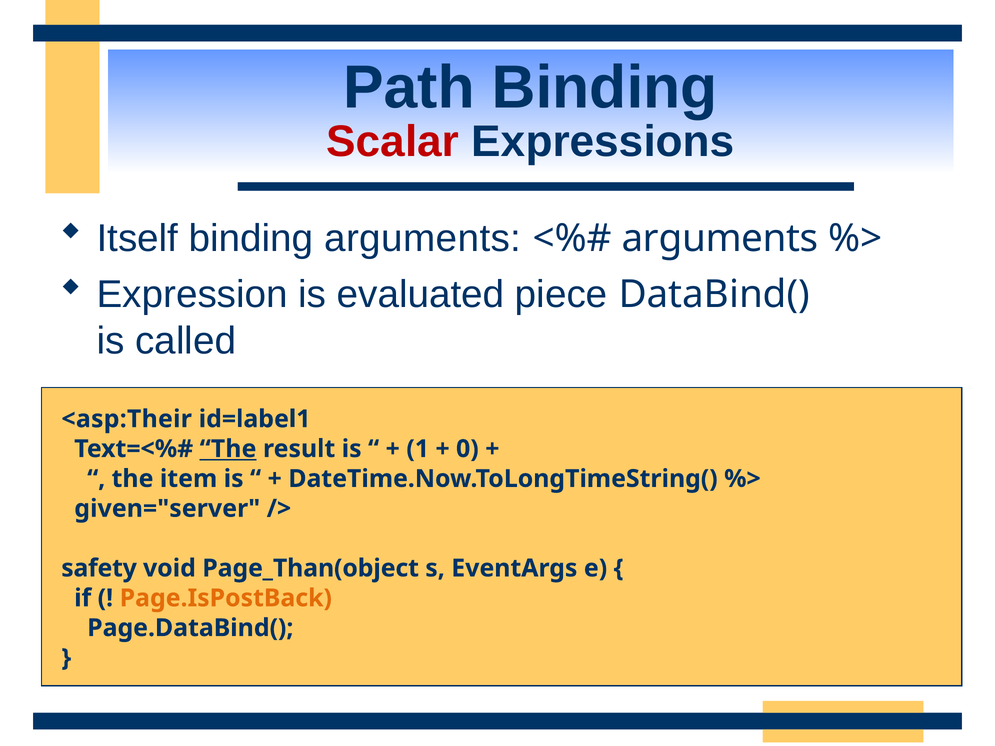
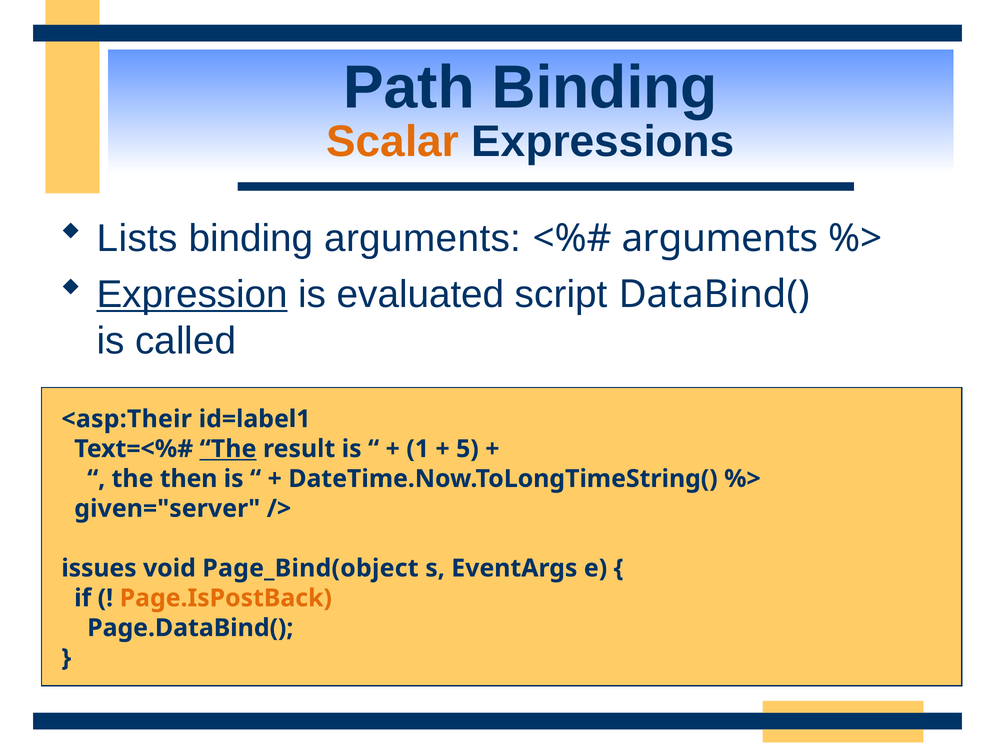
Scalar colour: red -> orange (393, 142)
Itself: Itself -> Lists (137, 238)
Expression underline: none -> present (192, 294)
piece: piece -> script (561, 294)
0: 0 -> 5 (467, 449)
item: item -> then (189, 479)
safety: safety -> issues (99, 568)
Page_Than(object: Page_Than(object -> Page_Bind(object (310, 568)
